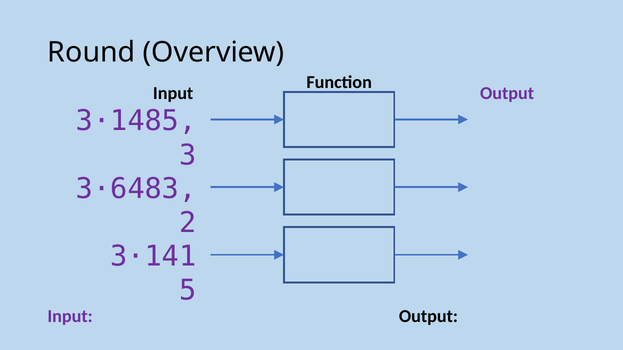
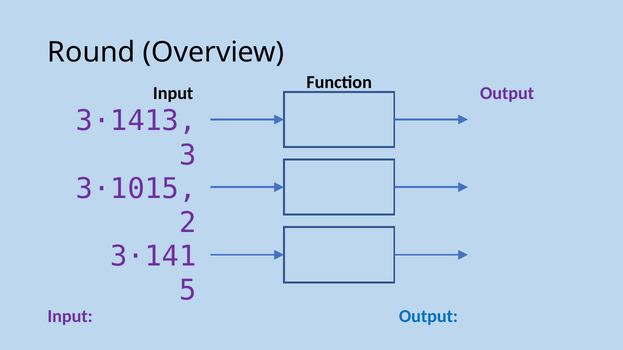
3·1485: 3·1485 -> 3·1413 (136, 121)
3·6483: 3·6483 -> 3·1015 (136, 189)
Output colour: black -> blue (428, 317)
